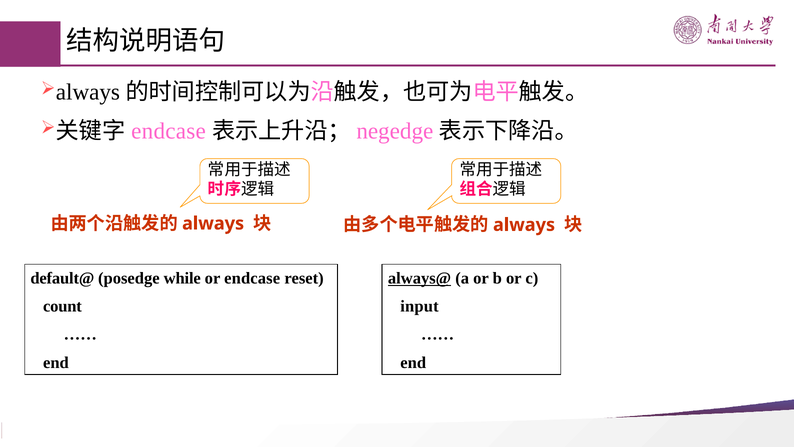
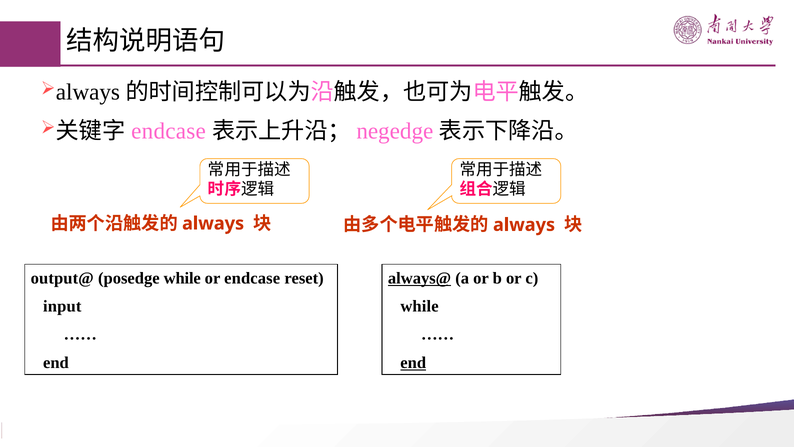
default@: default@ -> output@ (62, 278)
count: count -> input (62, 306)
input: input -> while (420, 306)
end underline: none -> present (413, 362)
